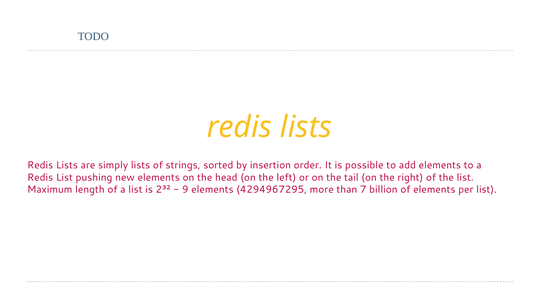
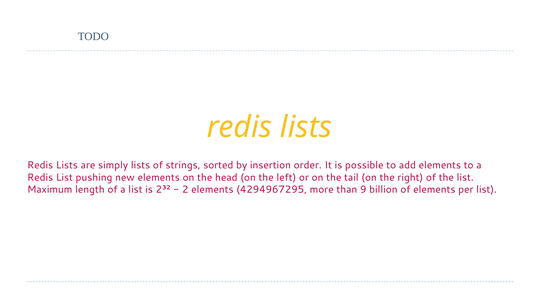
9: 9 -> 2 (185, 189)
7: 7 -> 9 (363, 189)
